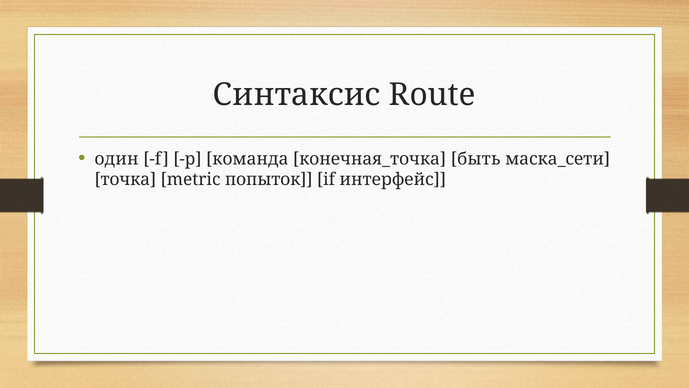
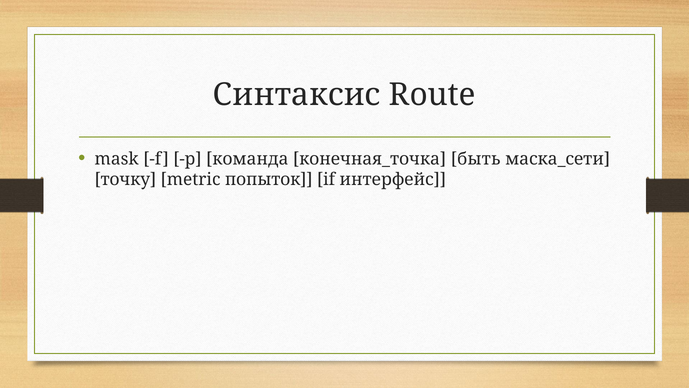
один: один -> mask (117, 159)
точка: точка -> точку (125, 179)
